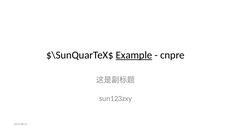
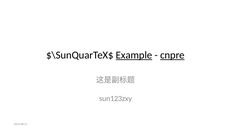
cnpre underline: none -> present (172, 55)
